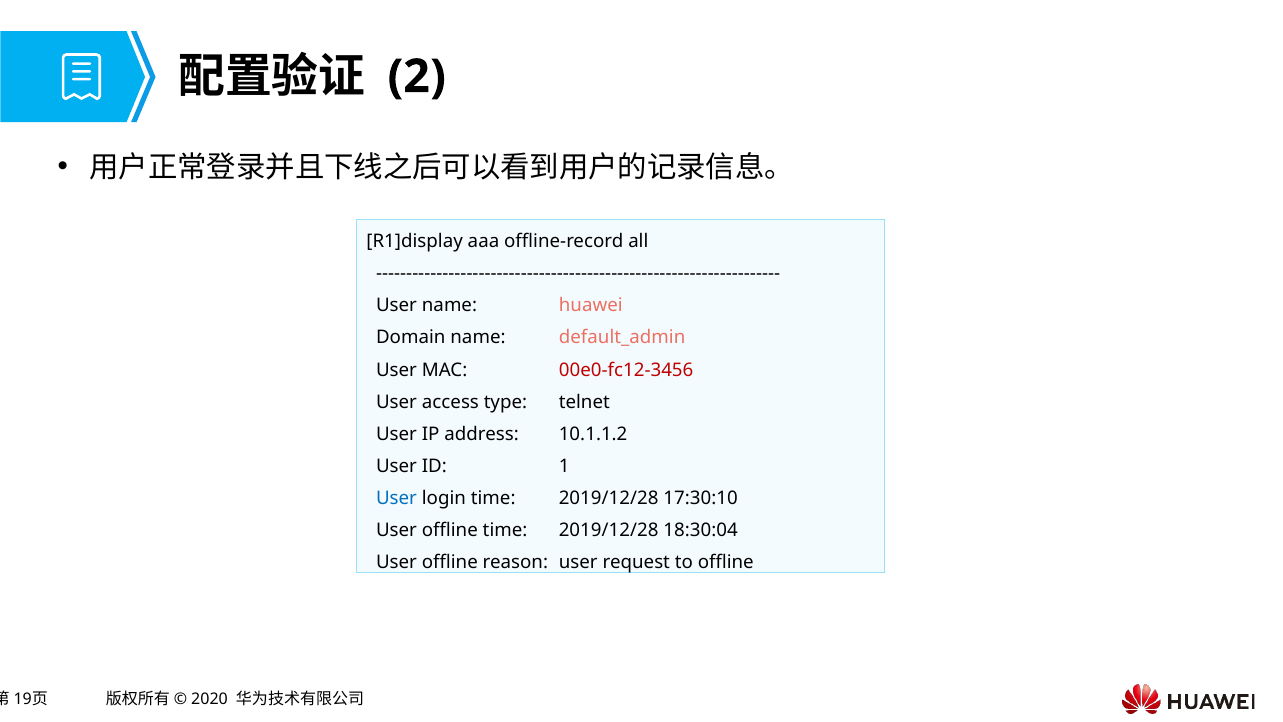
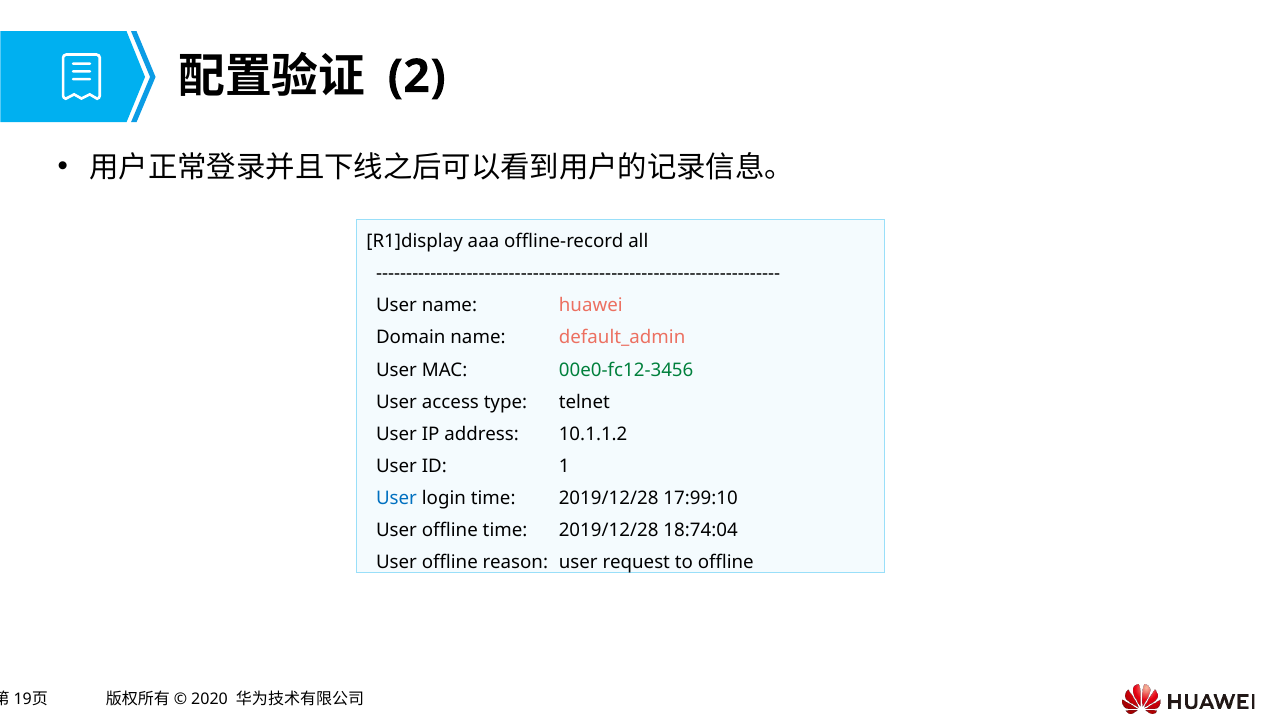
00e0-fc12-3456 colour: red -> green (626, 370)
17:30:10: 17:30:10 -> 17:99:10 (701, 498)
18:30:04: 18:30:04 -> 18:74:04 (701, 530)
